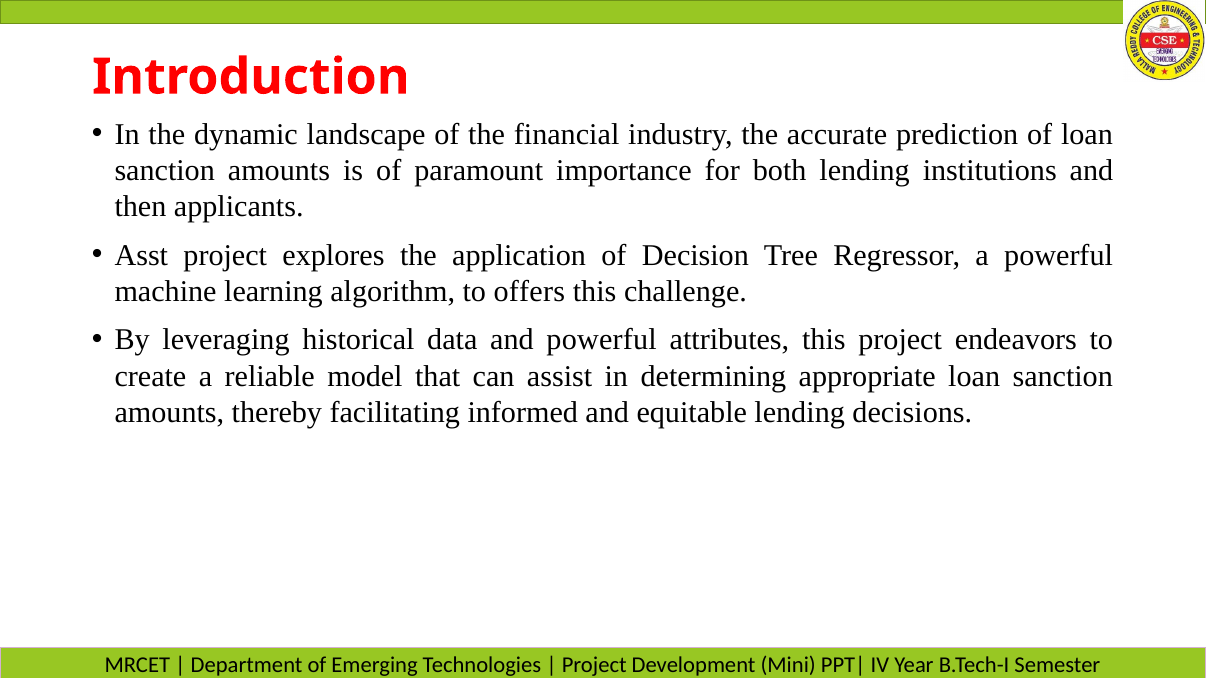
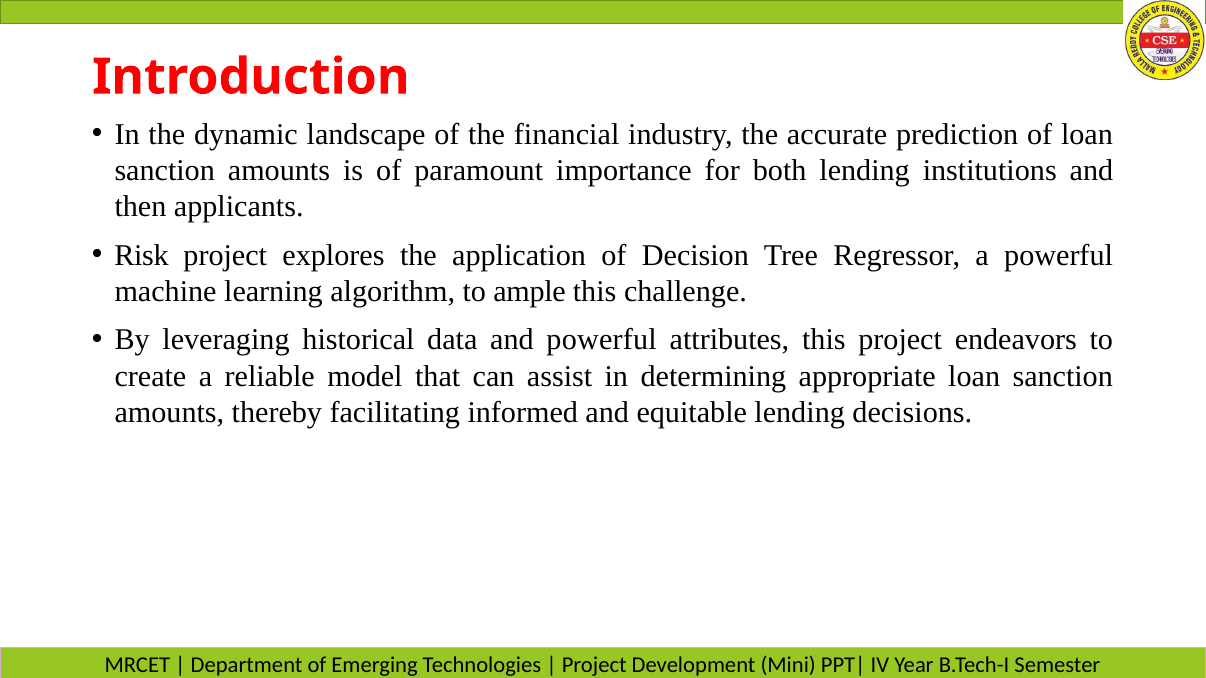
Asst: Asst -> Risk (141, 255)
offers: offers -> ample (530, 291)
